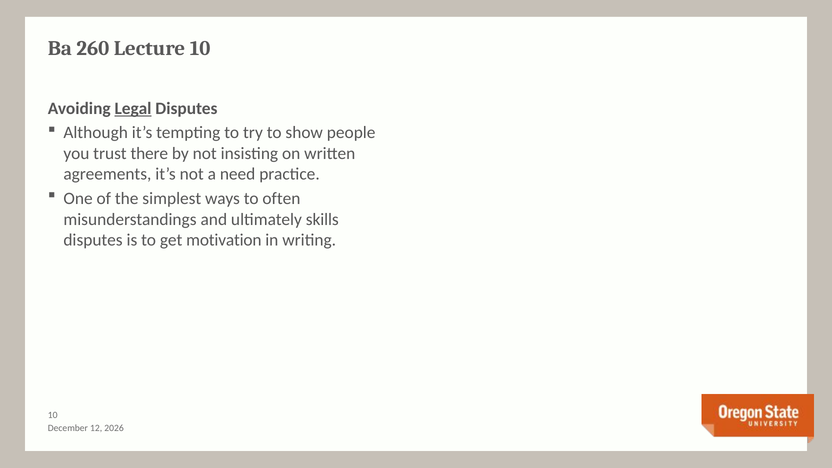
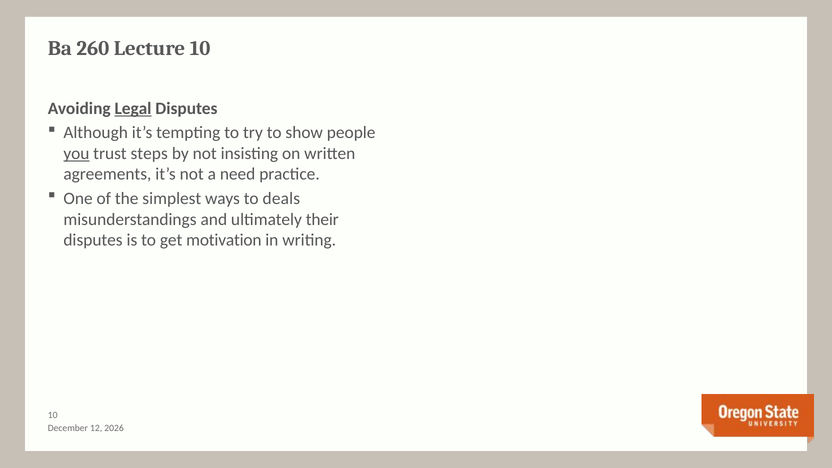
you underline: none -> present (76, 153)
there: there -> steps (149, 153)
often: often -> deals (281, 198)
skills: skills -> their (322, 219)
